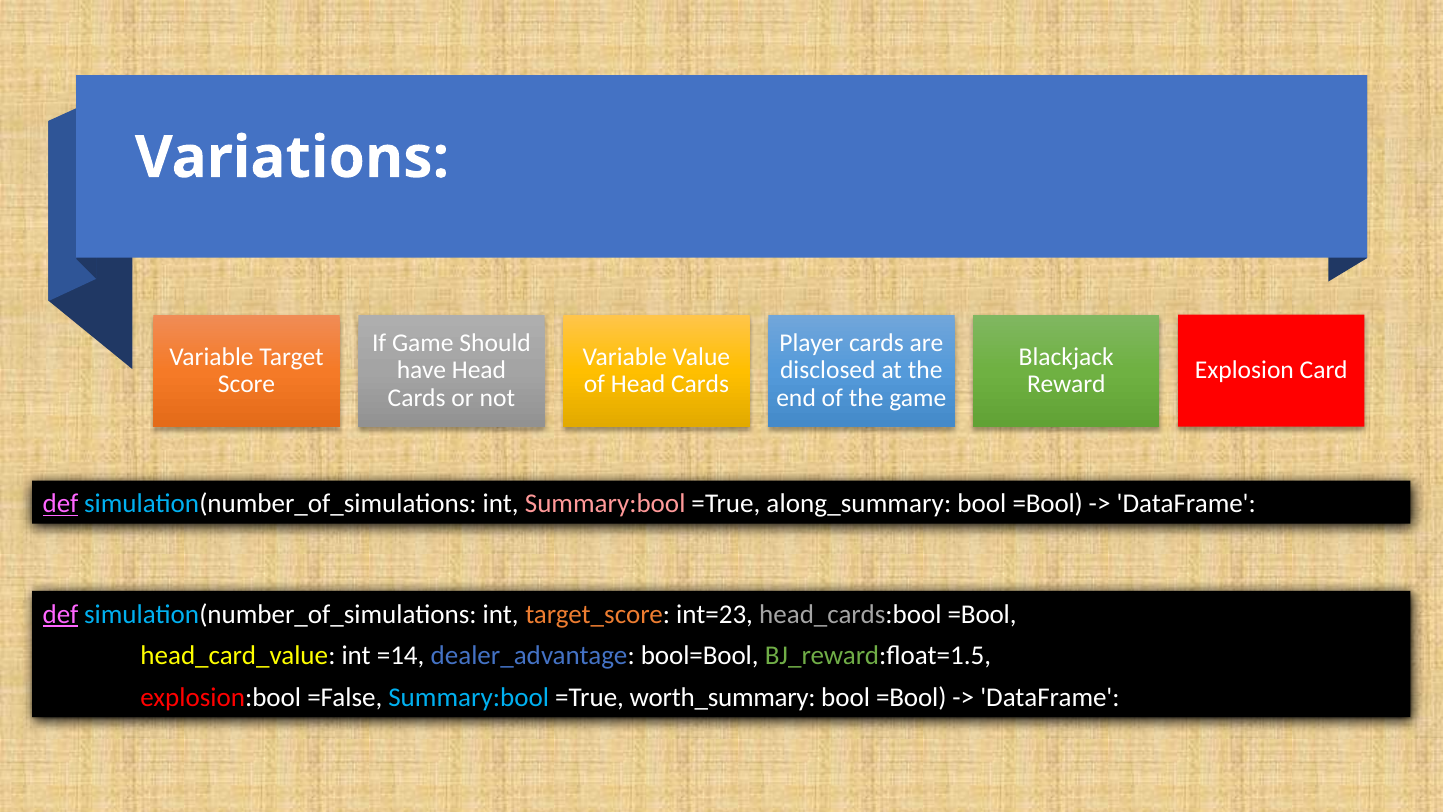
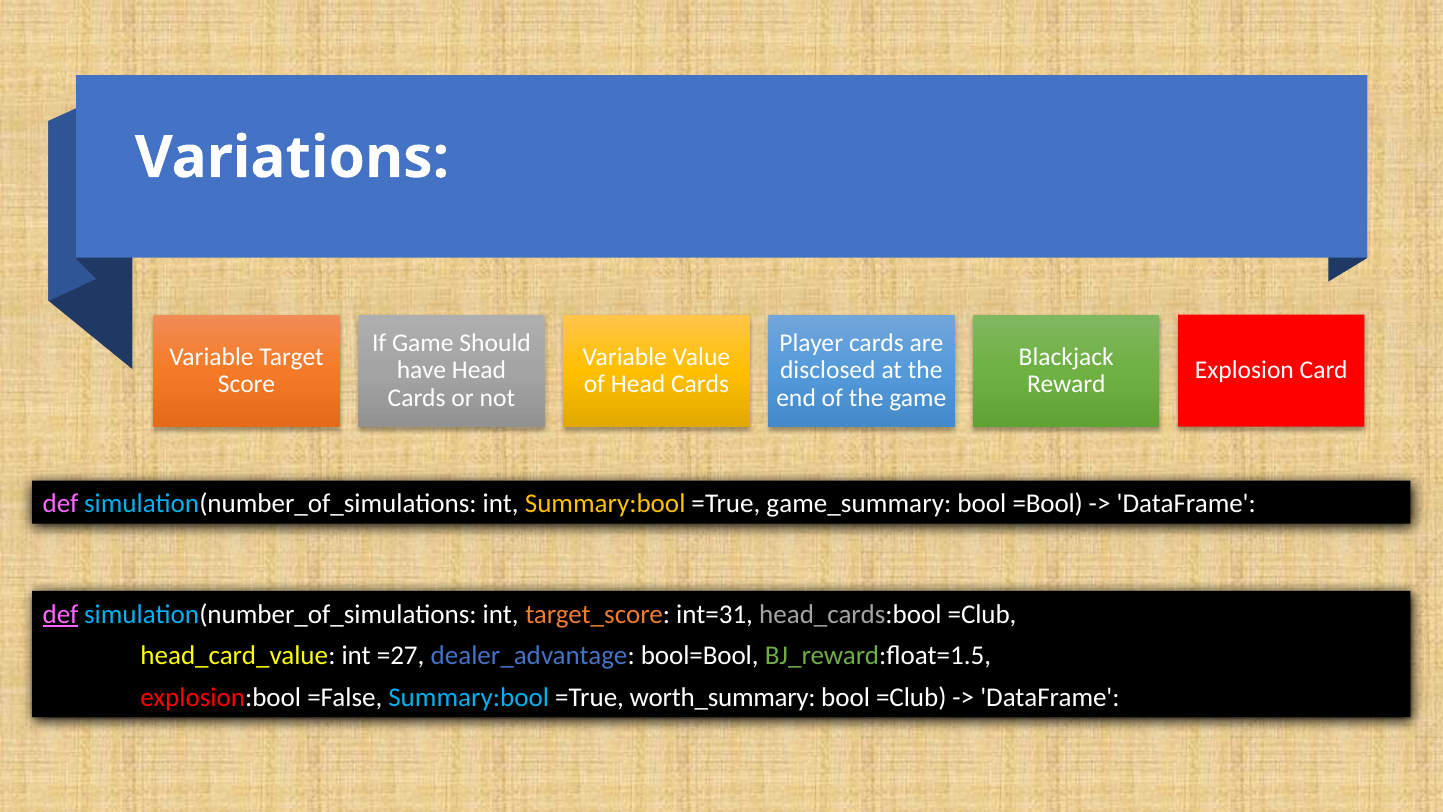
def underline: present -> none (61, 504)
Summary:bool colour: pink -> yellow (605, 504)
along_summary: along_summary -> game_summary (859, 504)
int=23: int=23 -> int=31 (715, 614)
head_cards:bool =Bool: =Bool -> =Club (982, 614)
=14: =14 -> =27 (401, 656)
=Bool: =Bool -> =Club (911, 697)
